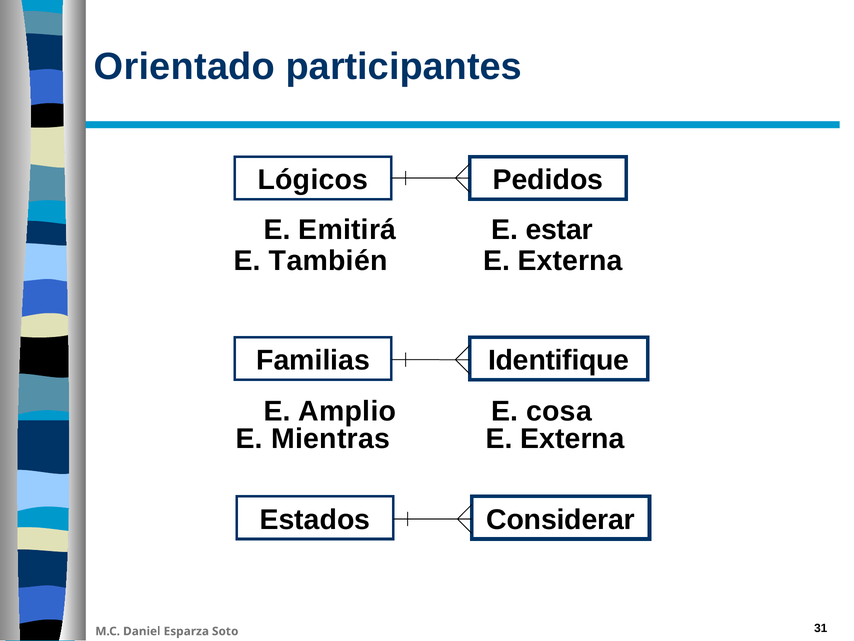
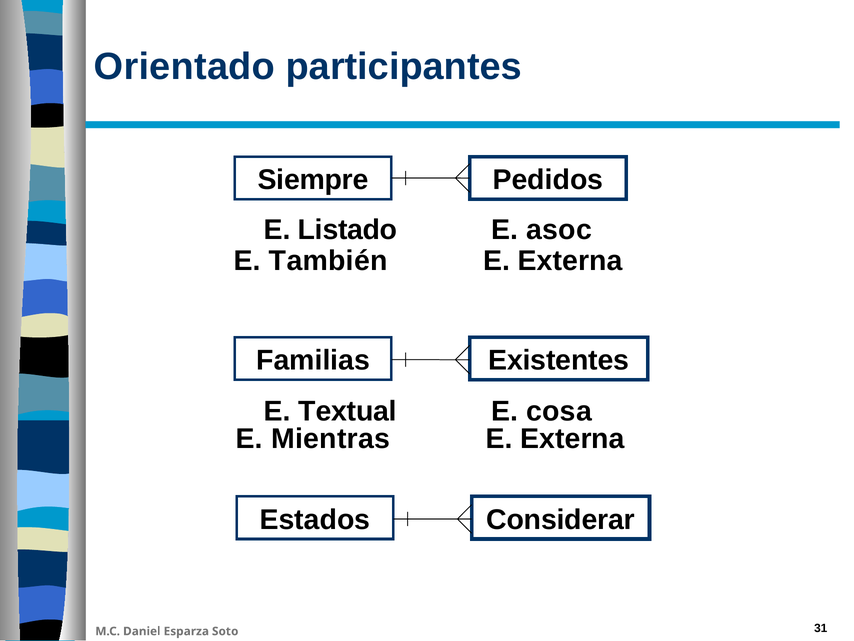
Lógicos: Lógicos -> Siempre (313, 180)
Emitirá: Emitirá -> Listado (348, 230)
estar: estar -> asoc (559, 230)
Identifique: Identifique -> Existentes (559, 360)
Amplio: Amplio -> Textual (348, 411)
